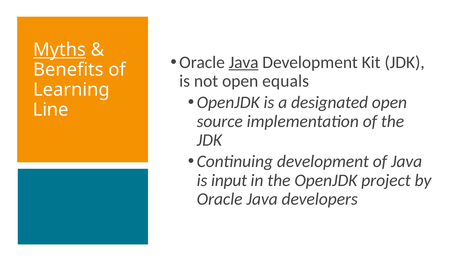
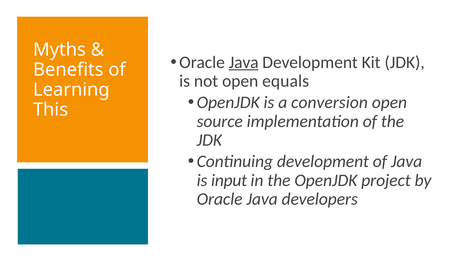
Myths underline: present -> none (60, 50)
designated: designated -> conversion (330, 102)
Line: Line -> This (51, 109)
